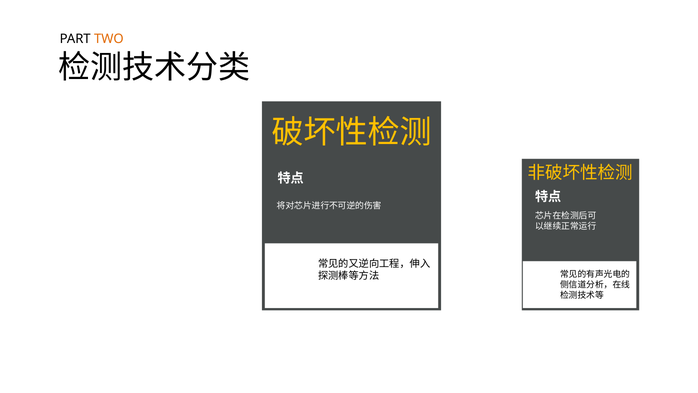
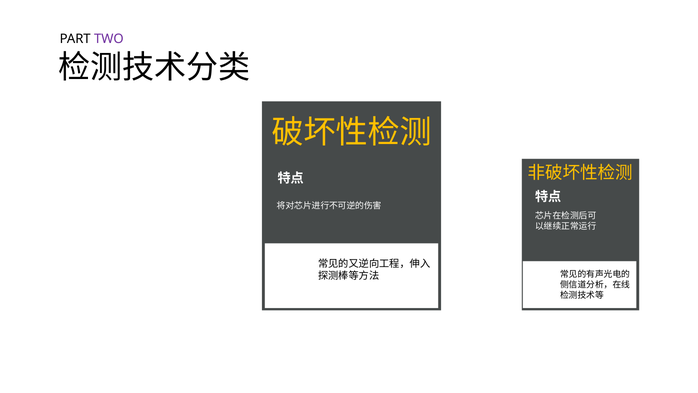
TWO colour: orange -> purple (109, 39)
